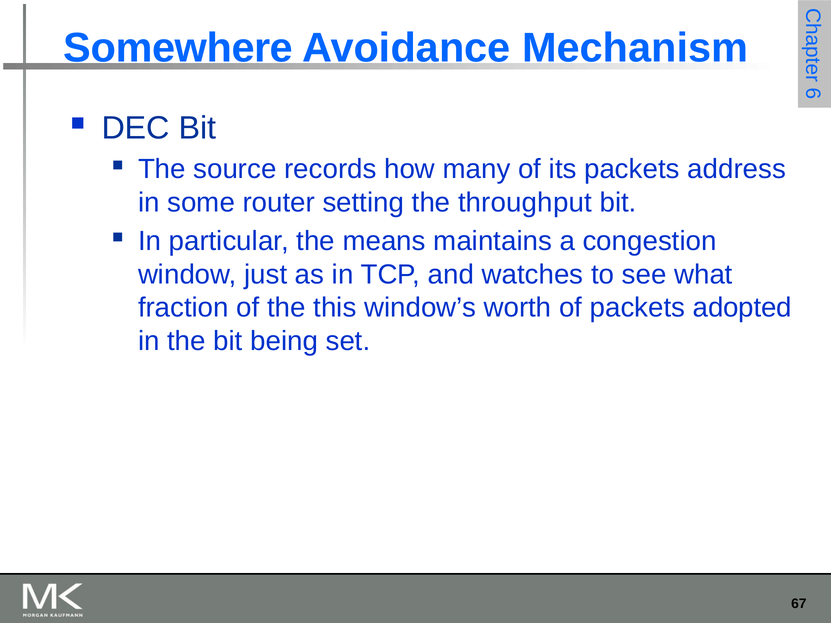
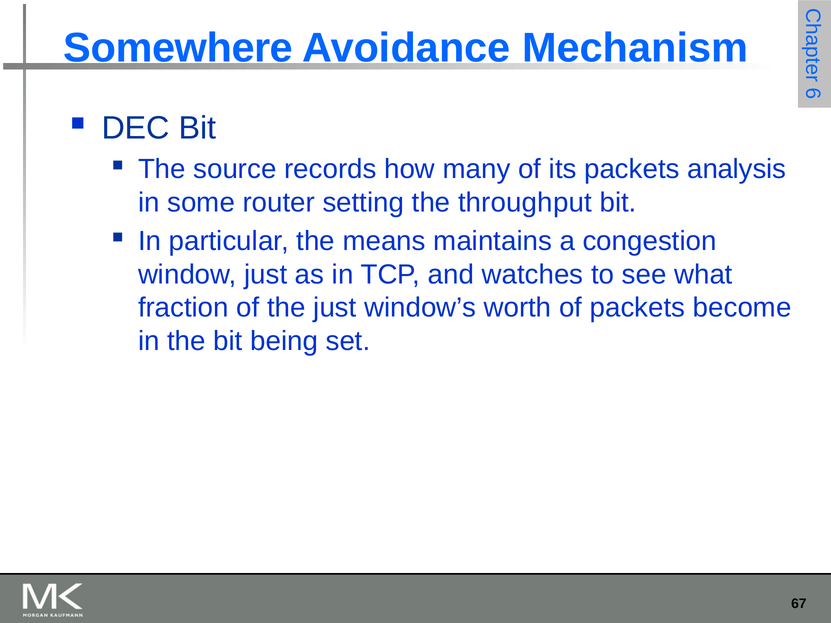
address: address -> analysis (737, 169)
the this: this -> just (335, 308)
adopted: adopted -> become (742, 308)
